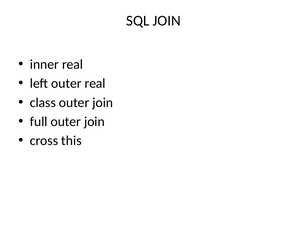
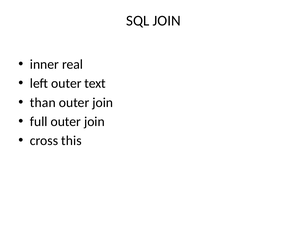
outer real: real -> text (95, 84)
class: class -> than (43, 103)
